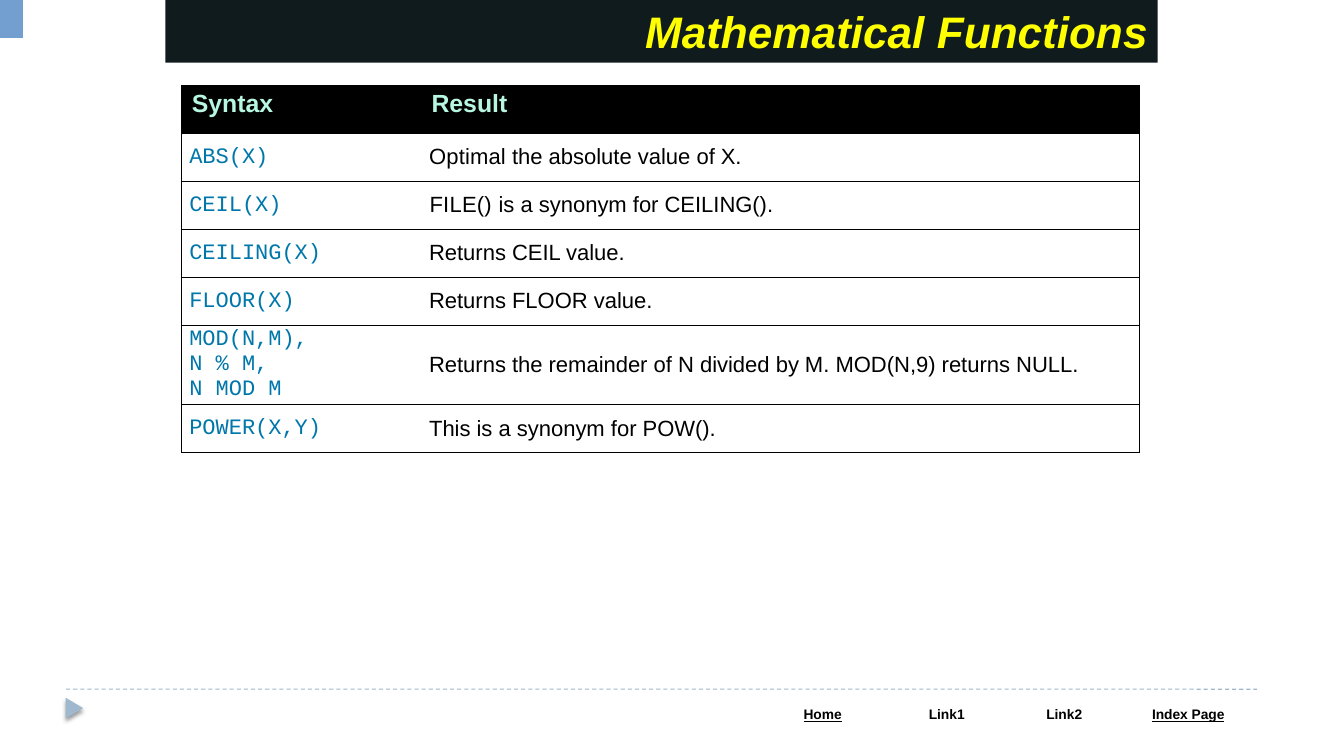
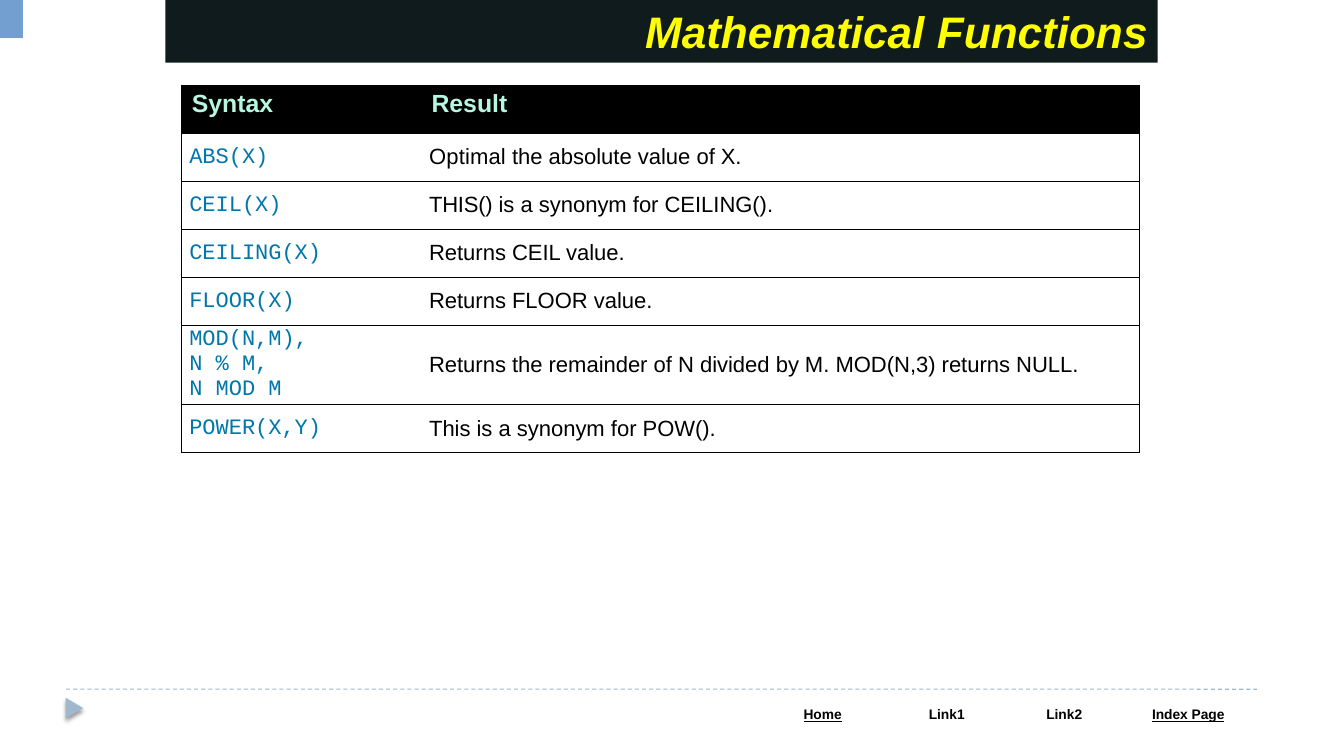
FILE(: FILE( -> THIS( (461, 206)
MOD(N,9: MOD(N,9 -> MOD(N,3 (886, 365)
